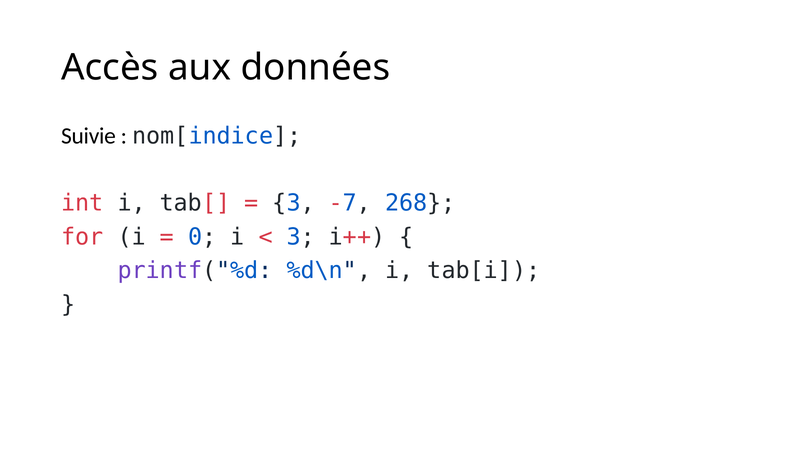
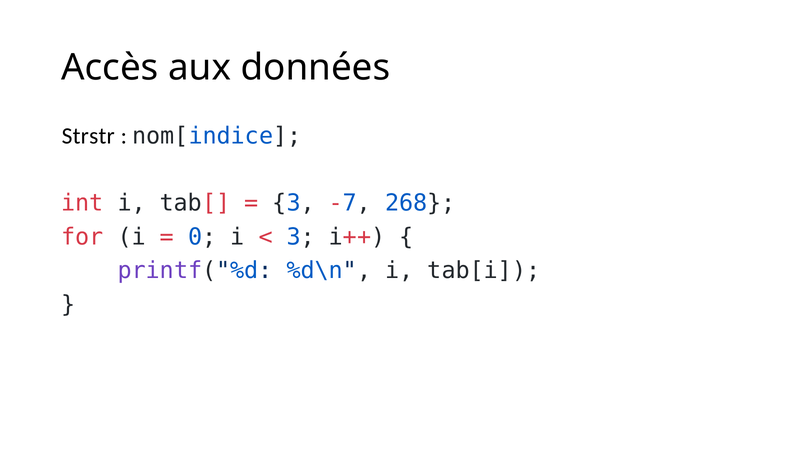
Suivie: Suivie -> Strstr (88, 136)
